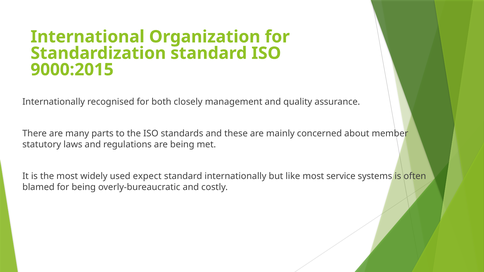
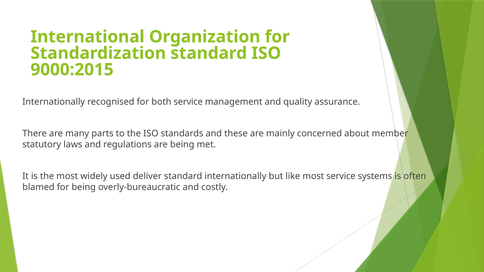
both closely: closely -> service (188, 102)
expect: expect -> deliver (147, 176)
